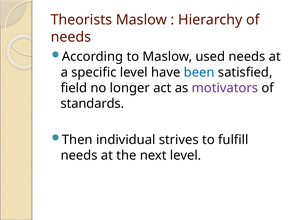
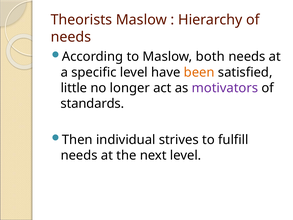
used: used -> both (210, 57)
been colour: blue -> orange (199, 72)
field: field -> little (74, 88)
